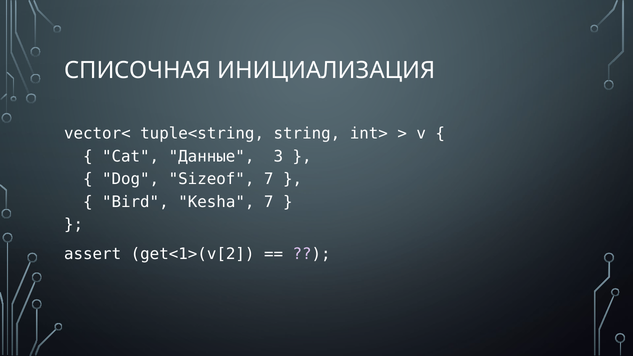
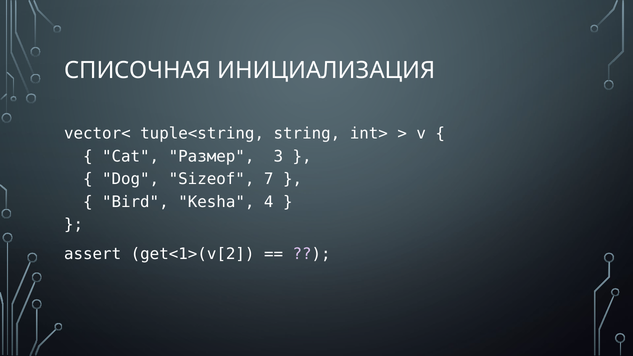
Данные: Данные -> Размер (212, 156)
Kesha 7: 7 -> 4 (269, 202)
